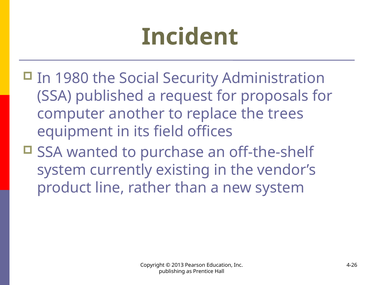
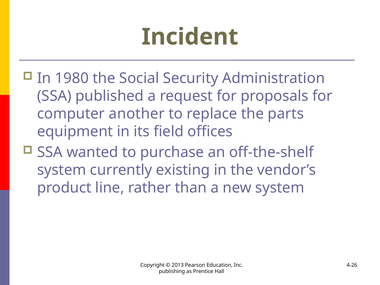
trees: trees -> parts (286, 114)
